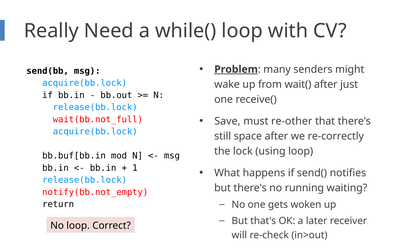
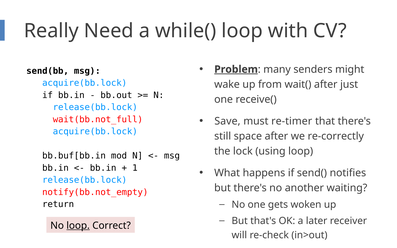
re-other: re-other -> re-timer (292, 121)
running: running -> another (304, 188)
loop underline: none -> present (78, 226)
